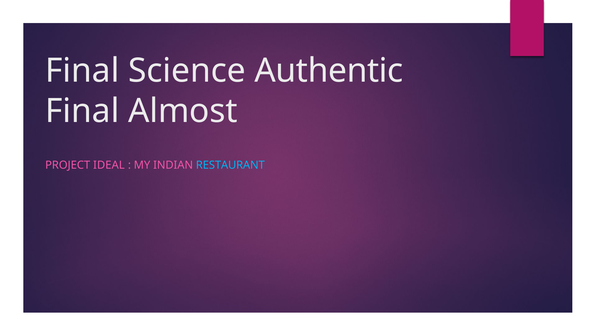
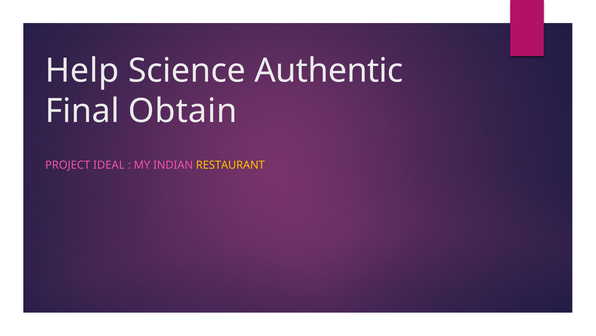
Final: Final -> Help (82, 71)
Almost: Almost -> Obtain (183, 111)
RESTAURANT colour: light blue -> yellow (230, 165)
